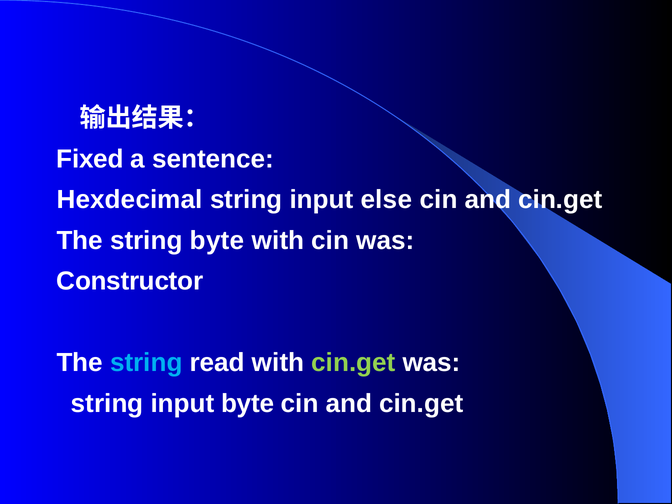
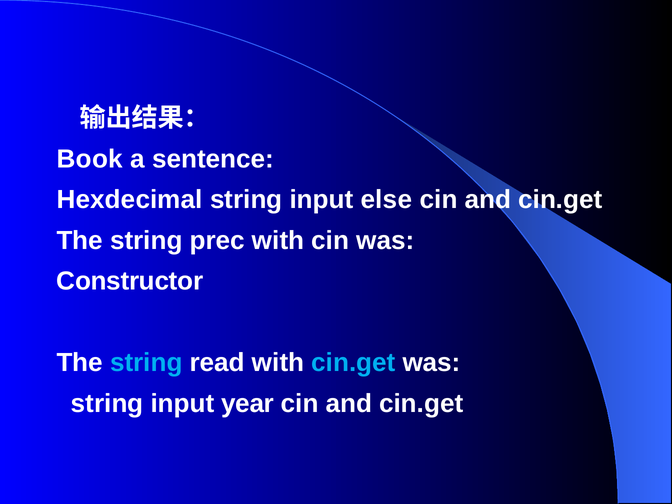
Fixed: Fixed -> Book (90, 159)
string byte: byte -> prec (217, 240)
cin.get colour: light green -> light blue (353, 363)
input byte: byte -> year (248, 404)
